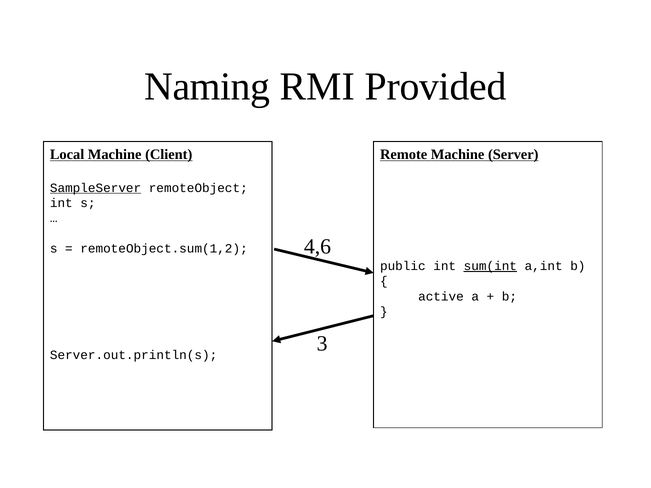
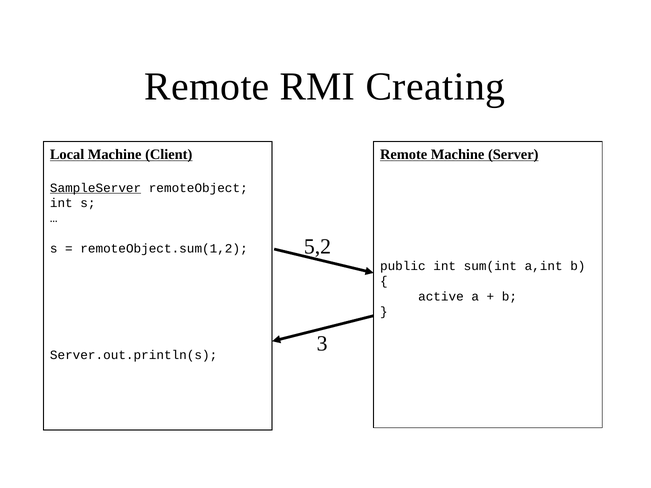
Naming: Naming -> Remote (207, 87)
Provided: Provided -> Creating (435, 87)
4,6: 4,6 -> 5,2 (318, 246)
sum(int underline: present -> none (490, 266)
